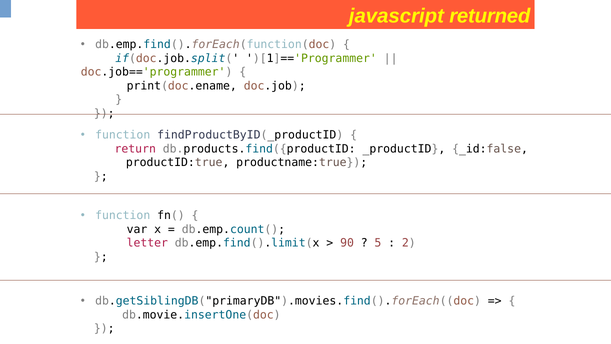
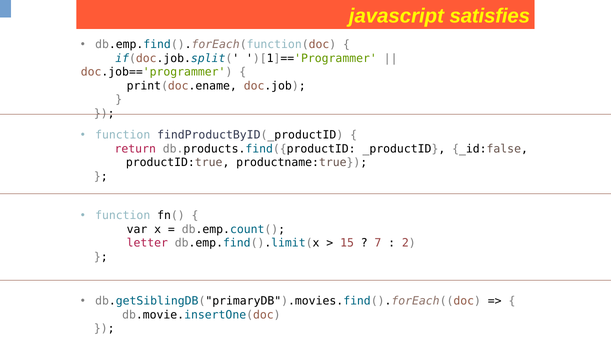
returned: returned -> satisfies (490, 16)
90: 90 -> 15 (347, 243)
5: 5 -> 7 (378, 243)
